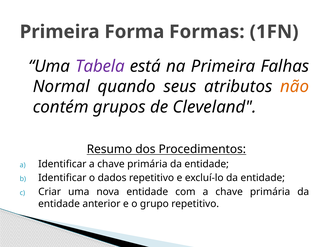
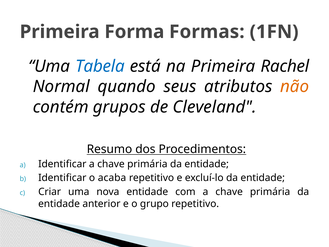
Tabela colour: purple -> blue (100, 66)
Falhas: Falhas -> Rachel (285, 66)
dados: dados -> acaba (112, 178)
